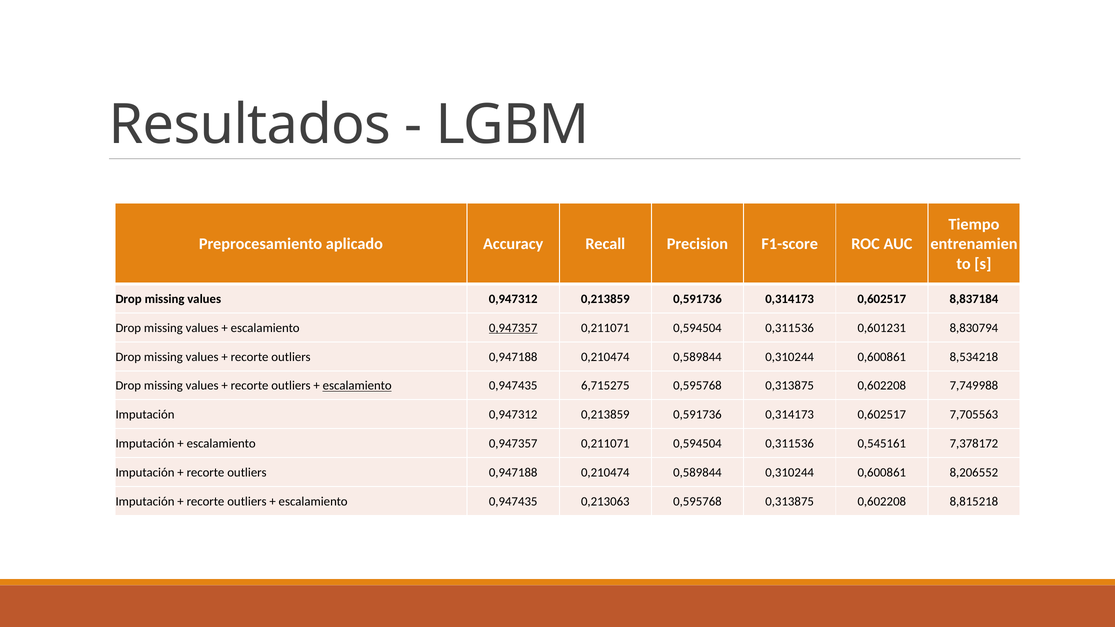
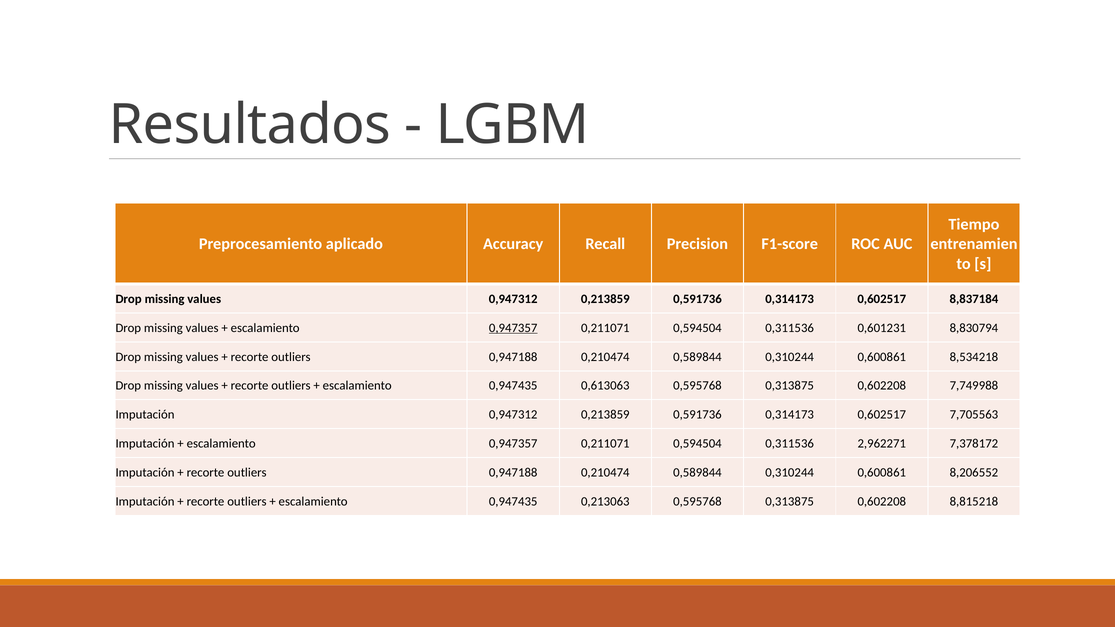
escalamiento underline: present -> none (357, 386)
6,715275: 6,715275 -> 0,613063 (605, 386)
0,545161: 0,545161 -> 2,962271 (882, 444)
